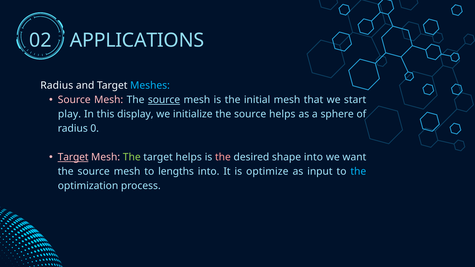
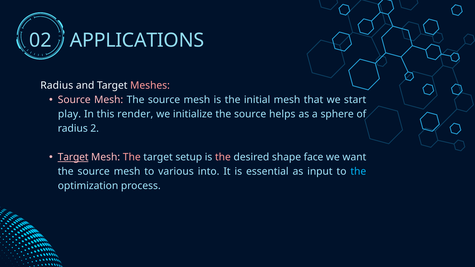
Meshes colour: light blue -> pink (150, 86)
source underline: present -> none (164, 100)
display: display -> render (135, 114)
0: 0 -> 2 (95, 129)
The colour: light green -> pink (132, 157)
target helps: helps -> setup (189, 157)
shape into: into -> face (314, 157)
lengths: lengths -> various (176, 172)
optimize: optimize -> essential (267, 172)
